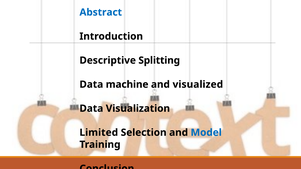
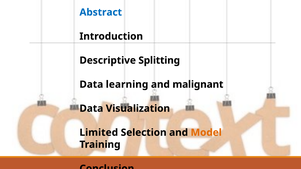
machine: machine -> learning (127, 85)
visualized: visualized -> malignant (198, 85)
Model colour: blue -> orange (206, 133)
